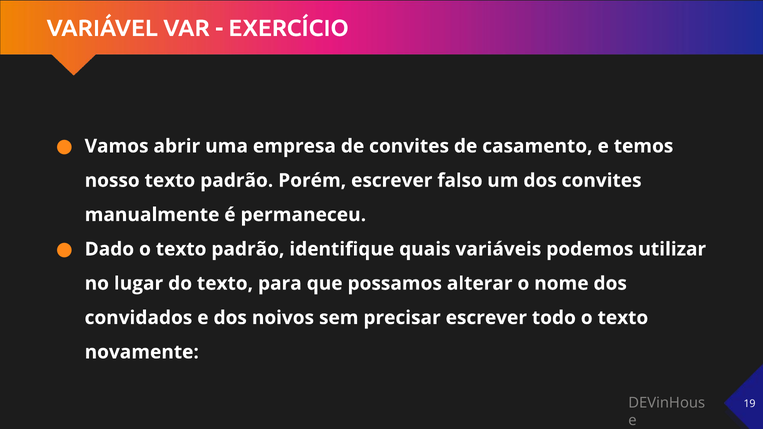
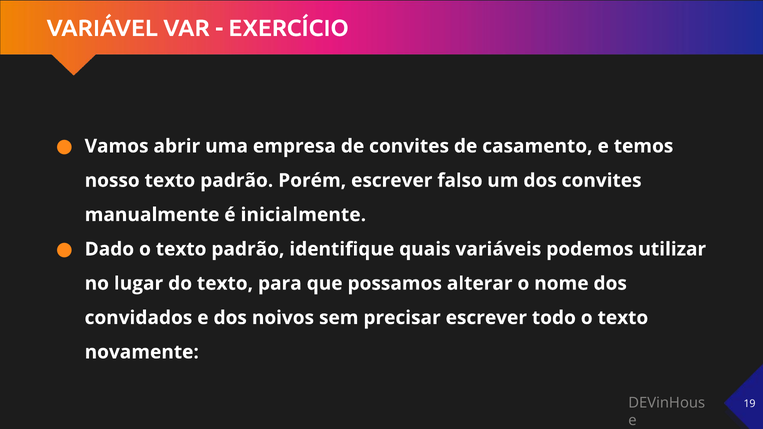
permaneceu: permaneceu -> inicialmente (303, 215)
